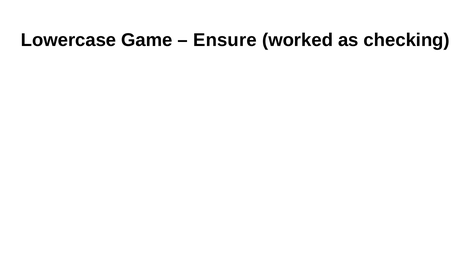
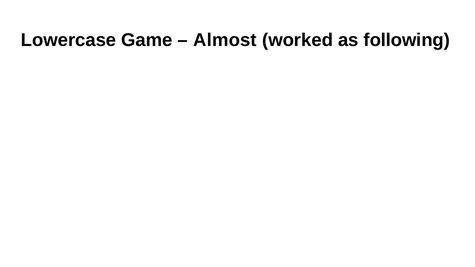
Ensure: Ensure -> Almost (225, 40)
checking: checking -> following (407, 40)
